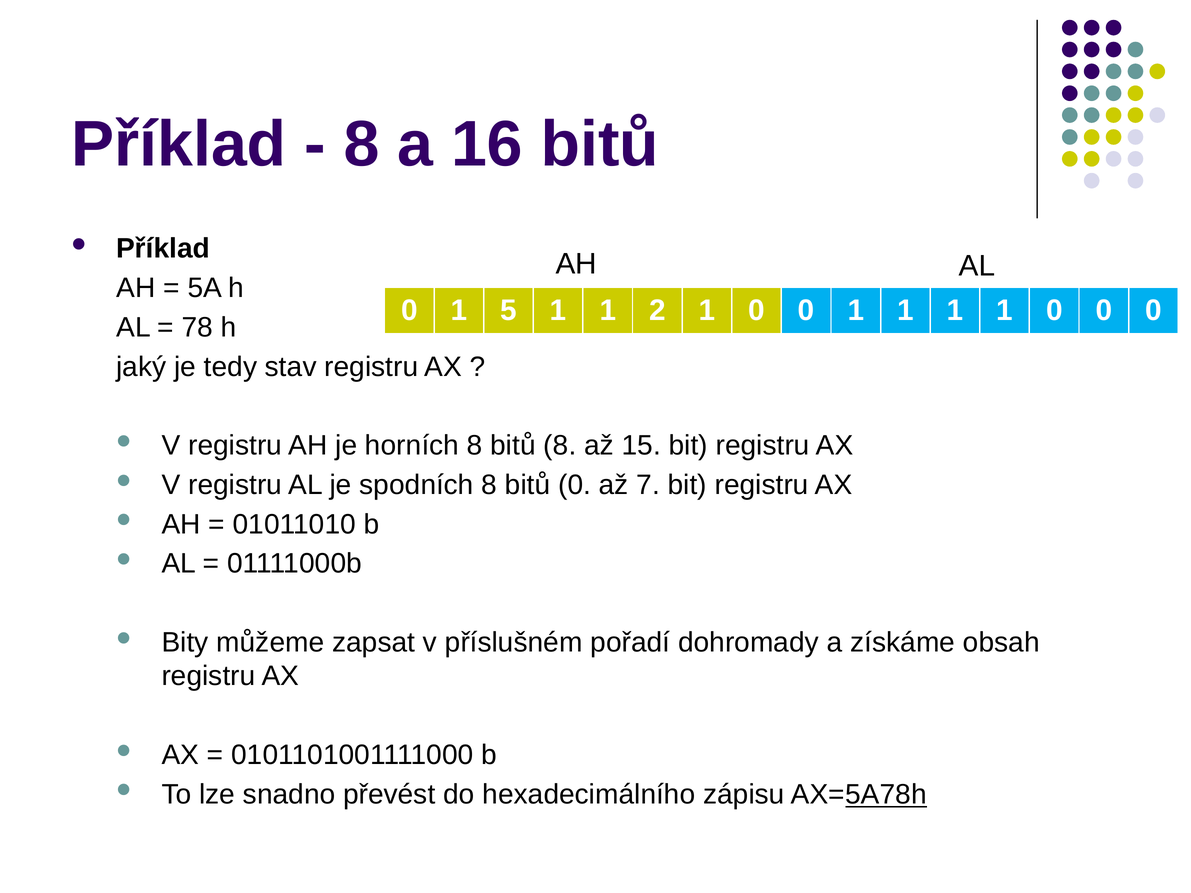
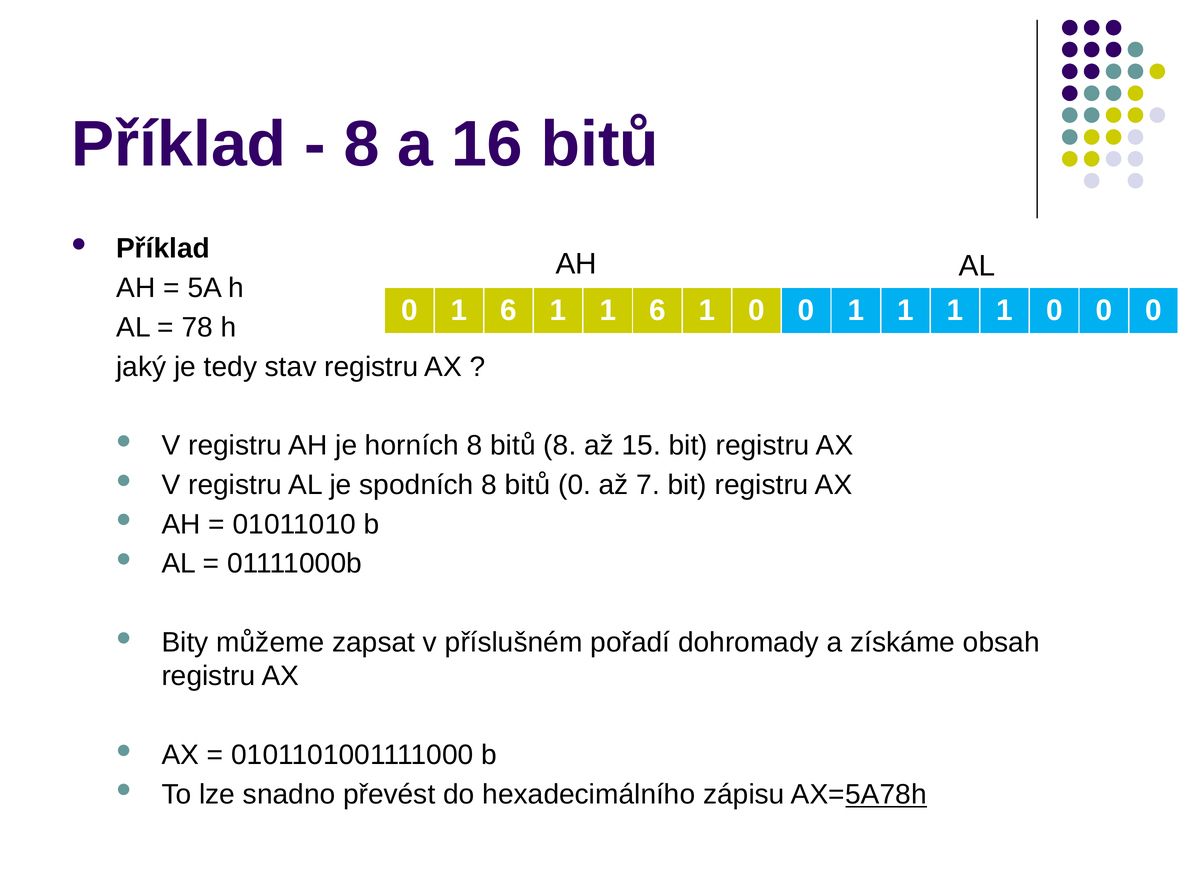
0 1 5: 5 -> 6 (509, 310)
1 1 2: 2 -> 6 (657, 310)
